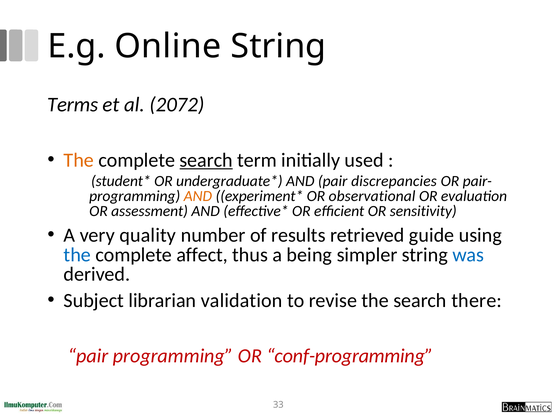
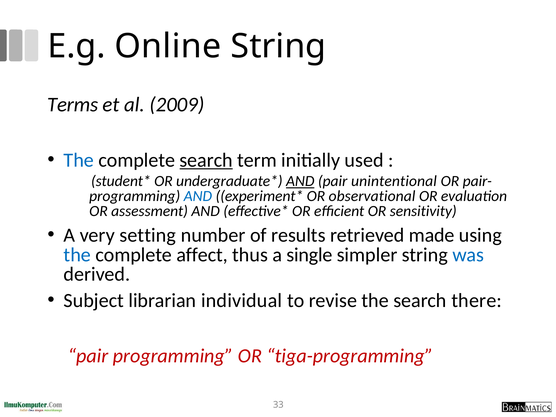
2072: 2072 -> 2009 (177, 105)
The colour: orange -> blue (79, 160)
AND underline: none -> present (300, 181)
discrepancies: discrepancies -> unintentional (394, 181)
AND colour: orange -> blue (198, 196)
quality: quality -> setting (148, 235)
guide: guide -> made (432, 235)
being: being -> single (309, 255)
validation: validation -> individual (242, 301)
conf-programming: conf-programming -> tiga-programming (350, 356)
